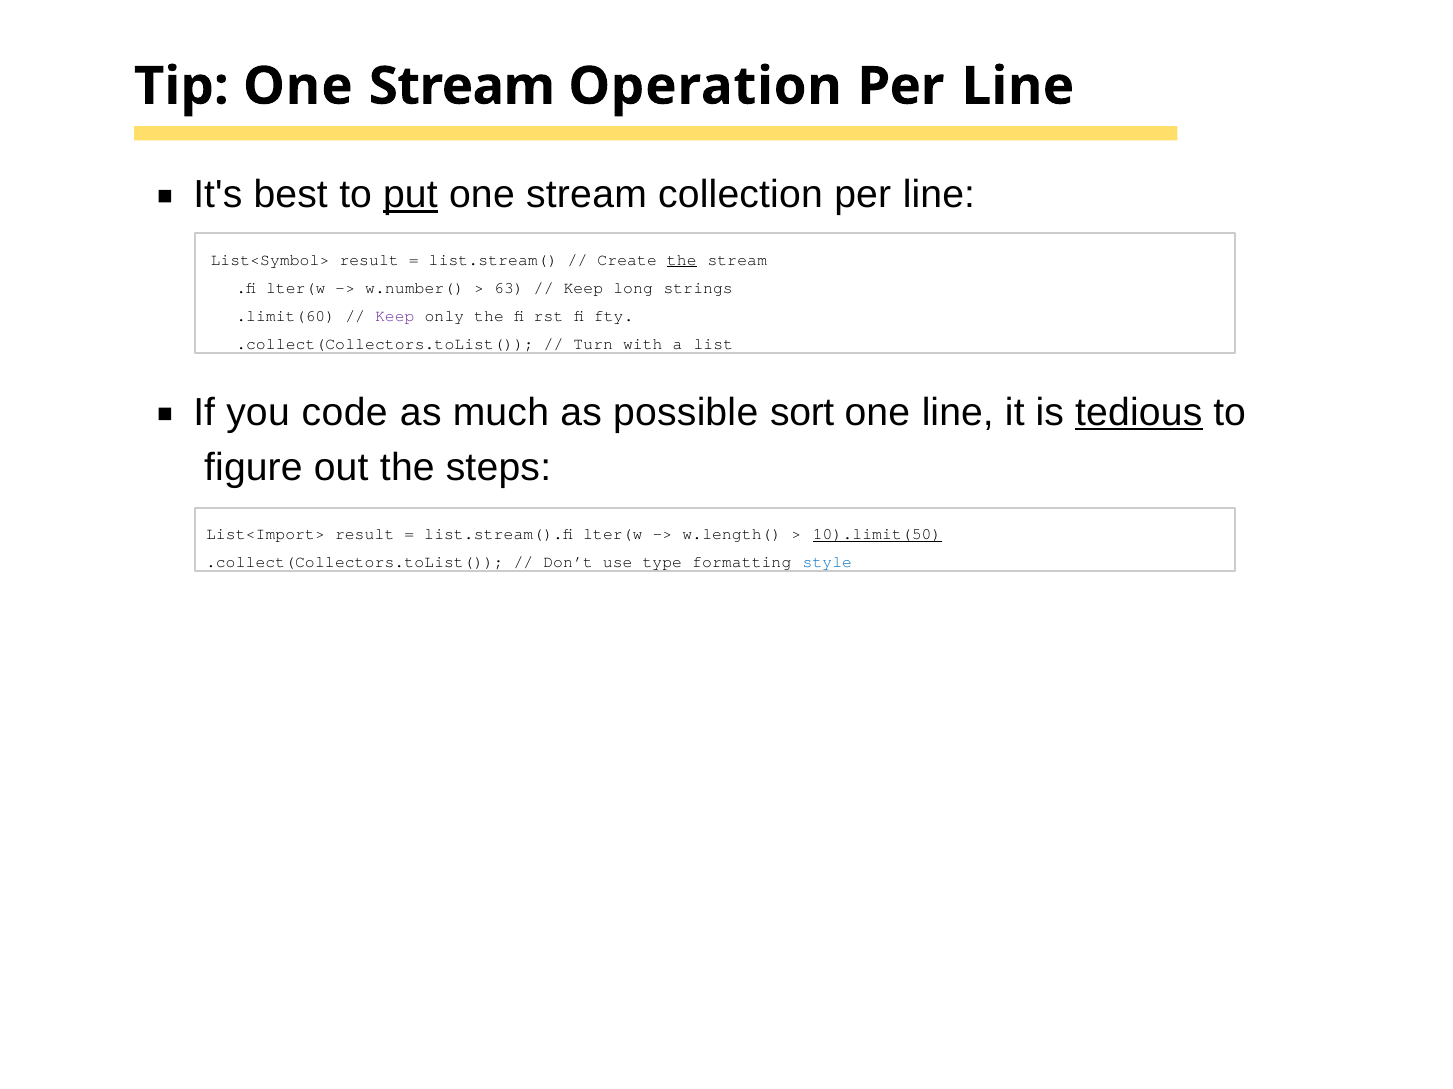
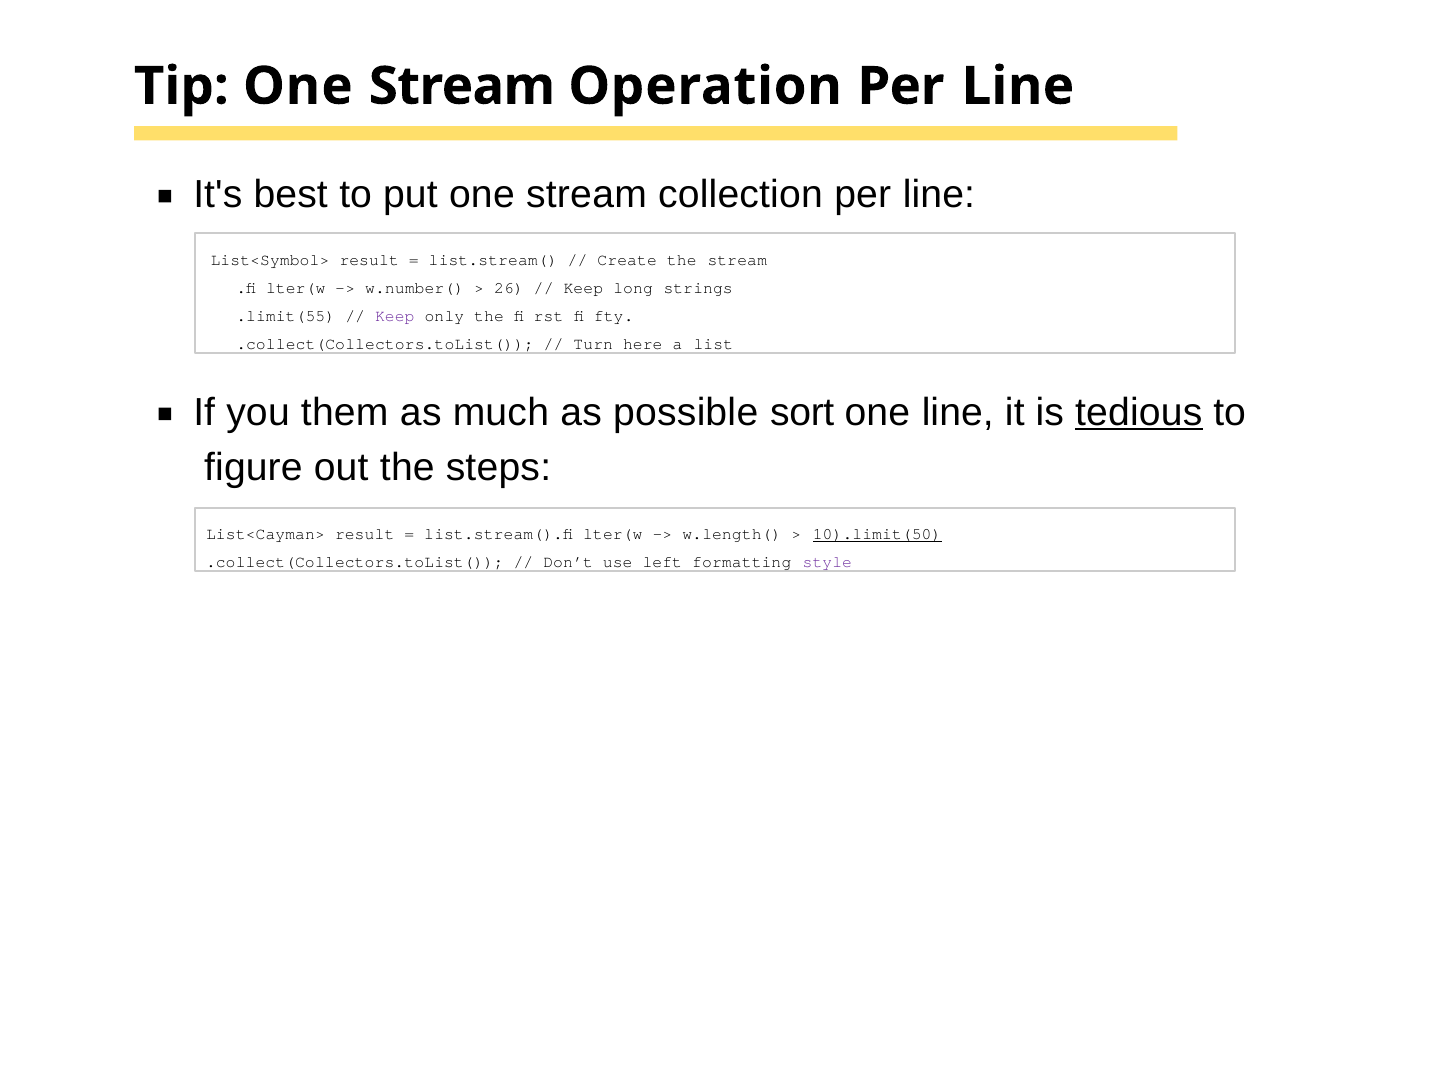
put underline: present -> none (410, 195)
the underline: present -> none (682, 260)
63: 63 -> 26 (509, 288)
.limit(60: .limit(60 -> .limit(55 (286, 316)
with: with -> here (643, 345)
code: code -> them (345, 413)
List<Import>: List<Import> -> List<Cayman> (265, 535)
type: type -> left (662, 563)
style colour: blue -> purple (827, 563)
